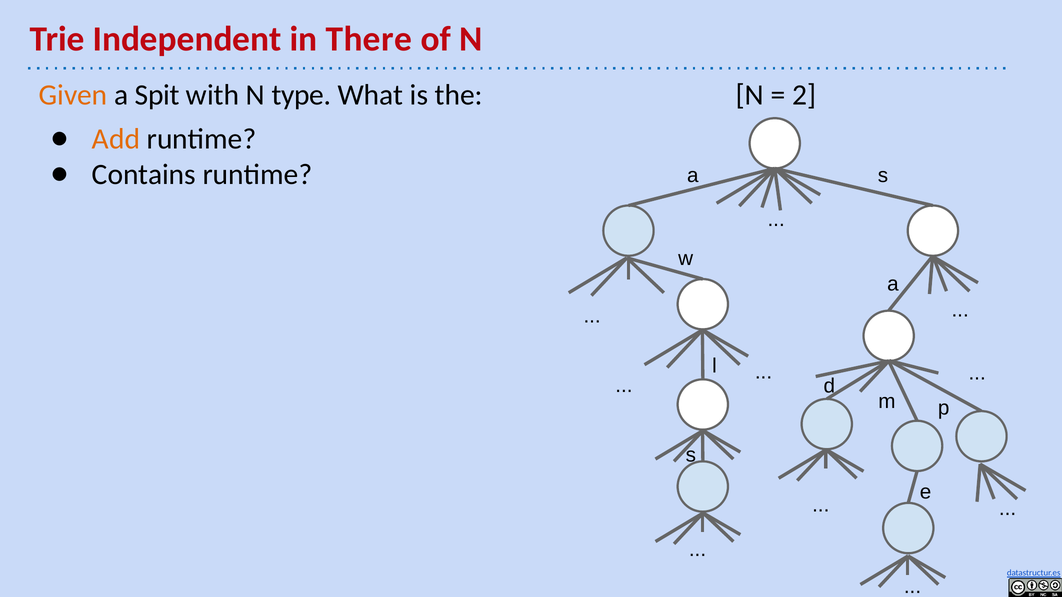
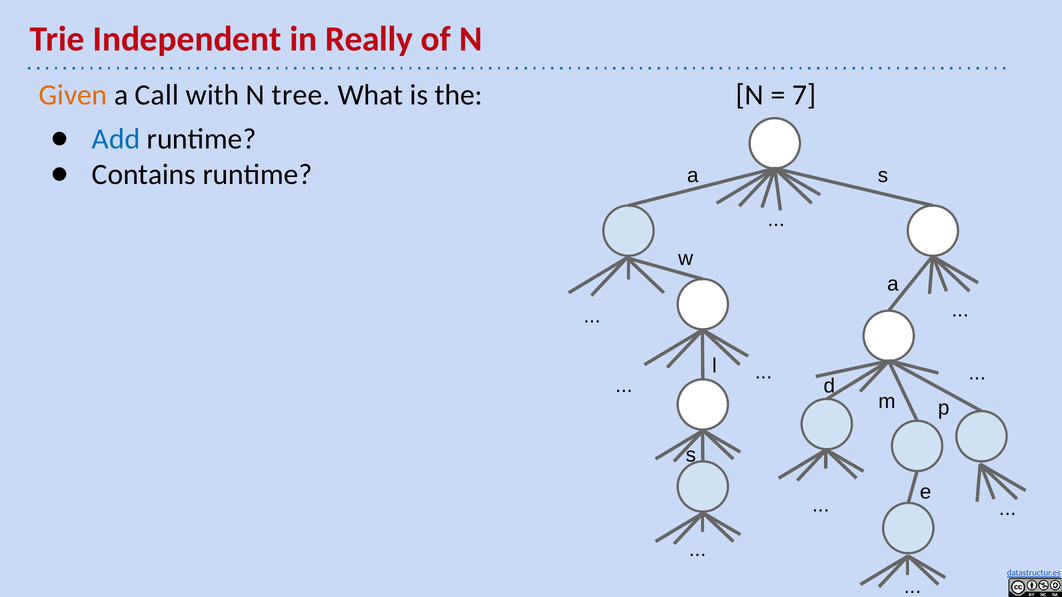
There: There -> Really (369, 39)
Spit: Spit -> Call (157, 95)
type: type -> tree (301, 95)
2: 2 -> 7 (804, 95)
Add colour: orange -> blue (116, 139)
